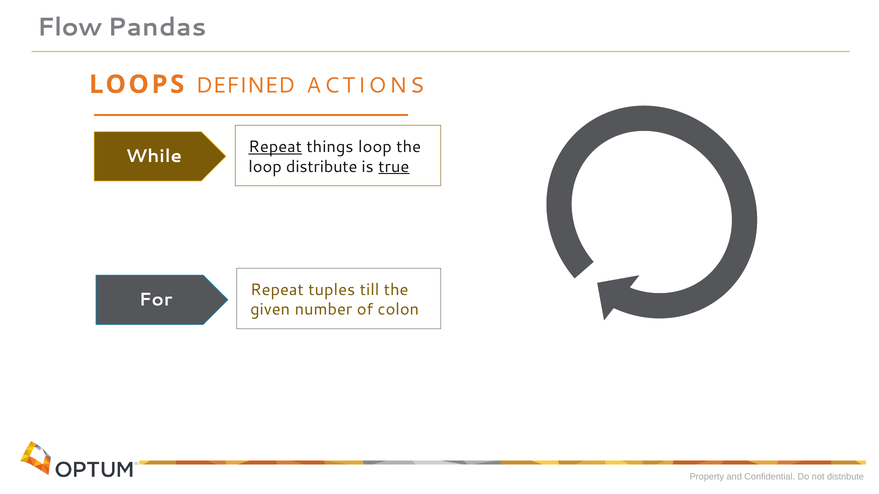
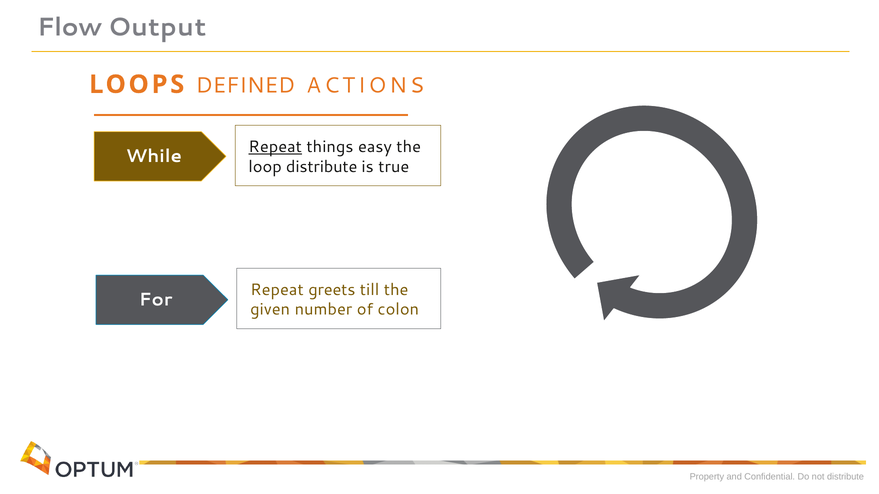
Pandas: Pandas -> Output (157, 27)
things loop: loop -> easy (375, 147)
true underline: present -> none (394, 167)
tuples: tuples -> greets (332, 290)
